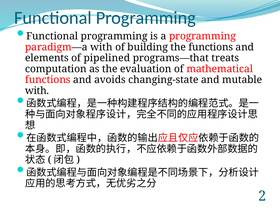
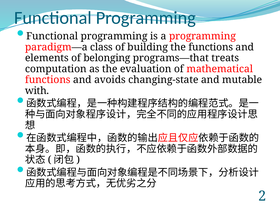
paradigm—a with: with -> class (101, 47)
pipelined: pipelined -> belonging (107, 58)
